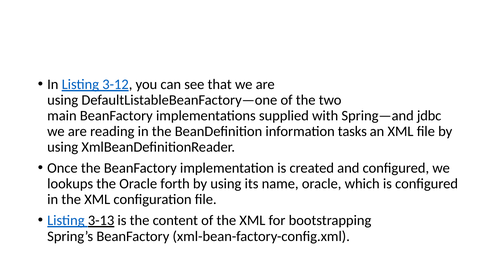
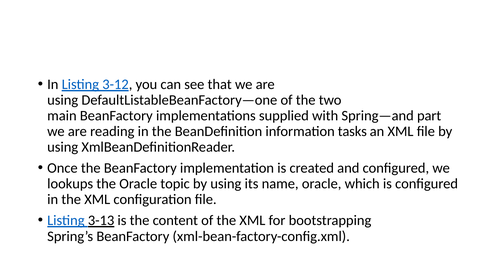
jdbc: jdbc -> part (429, 116)
forth: forth -> topic (175, 183)
